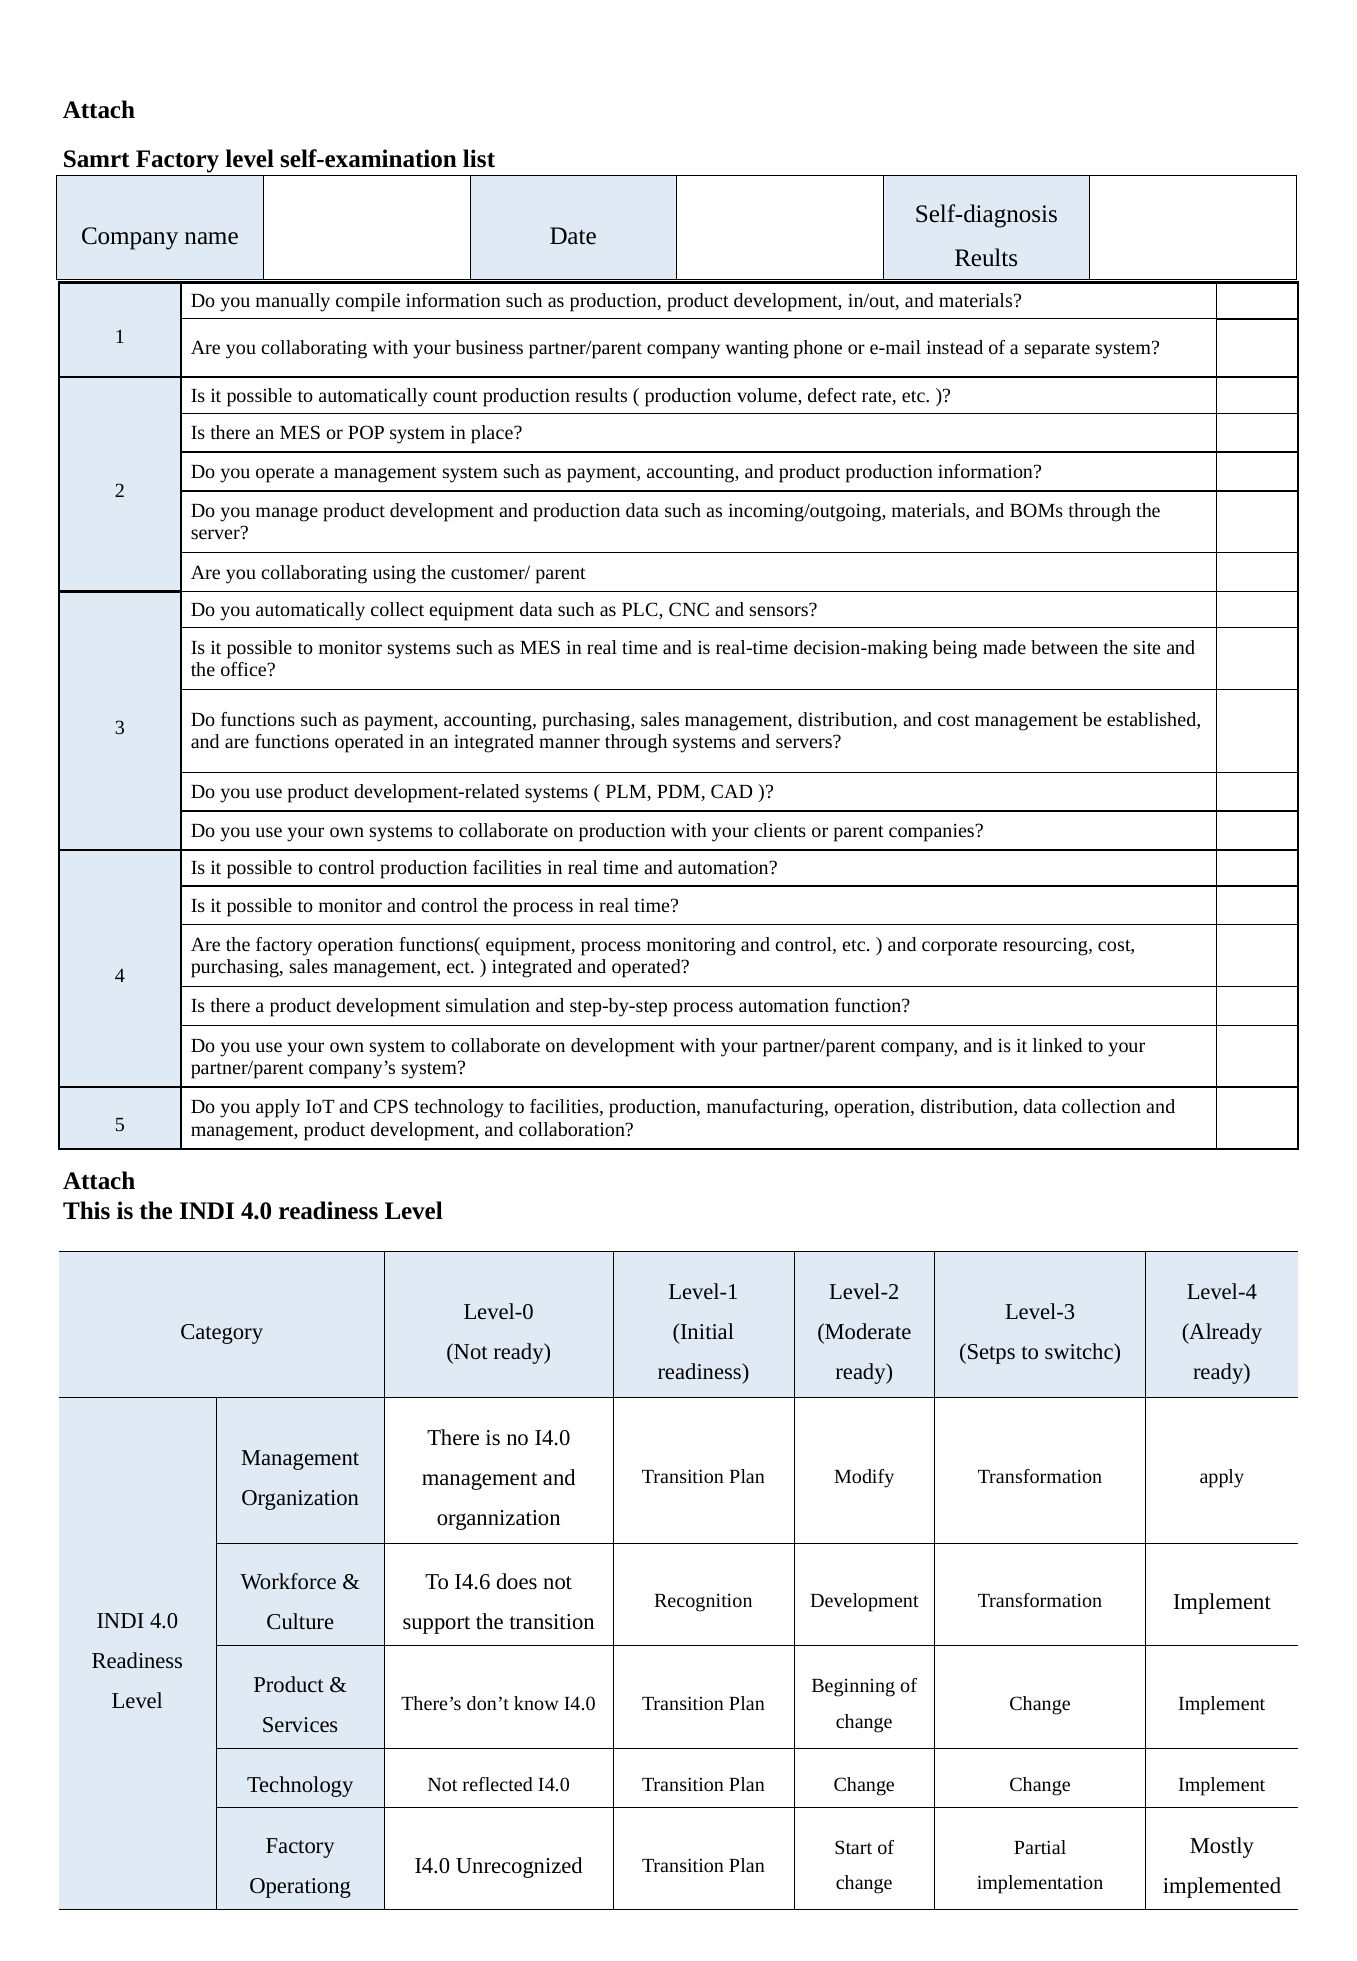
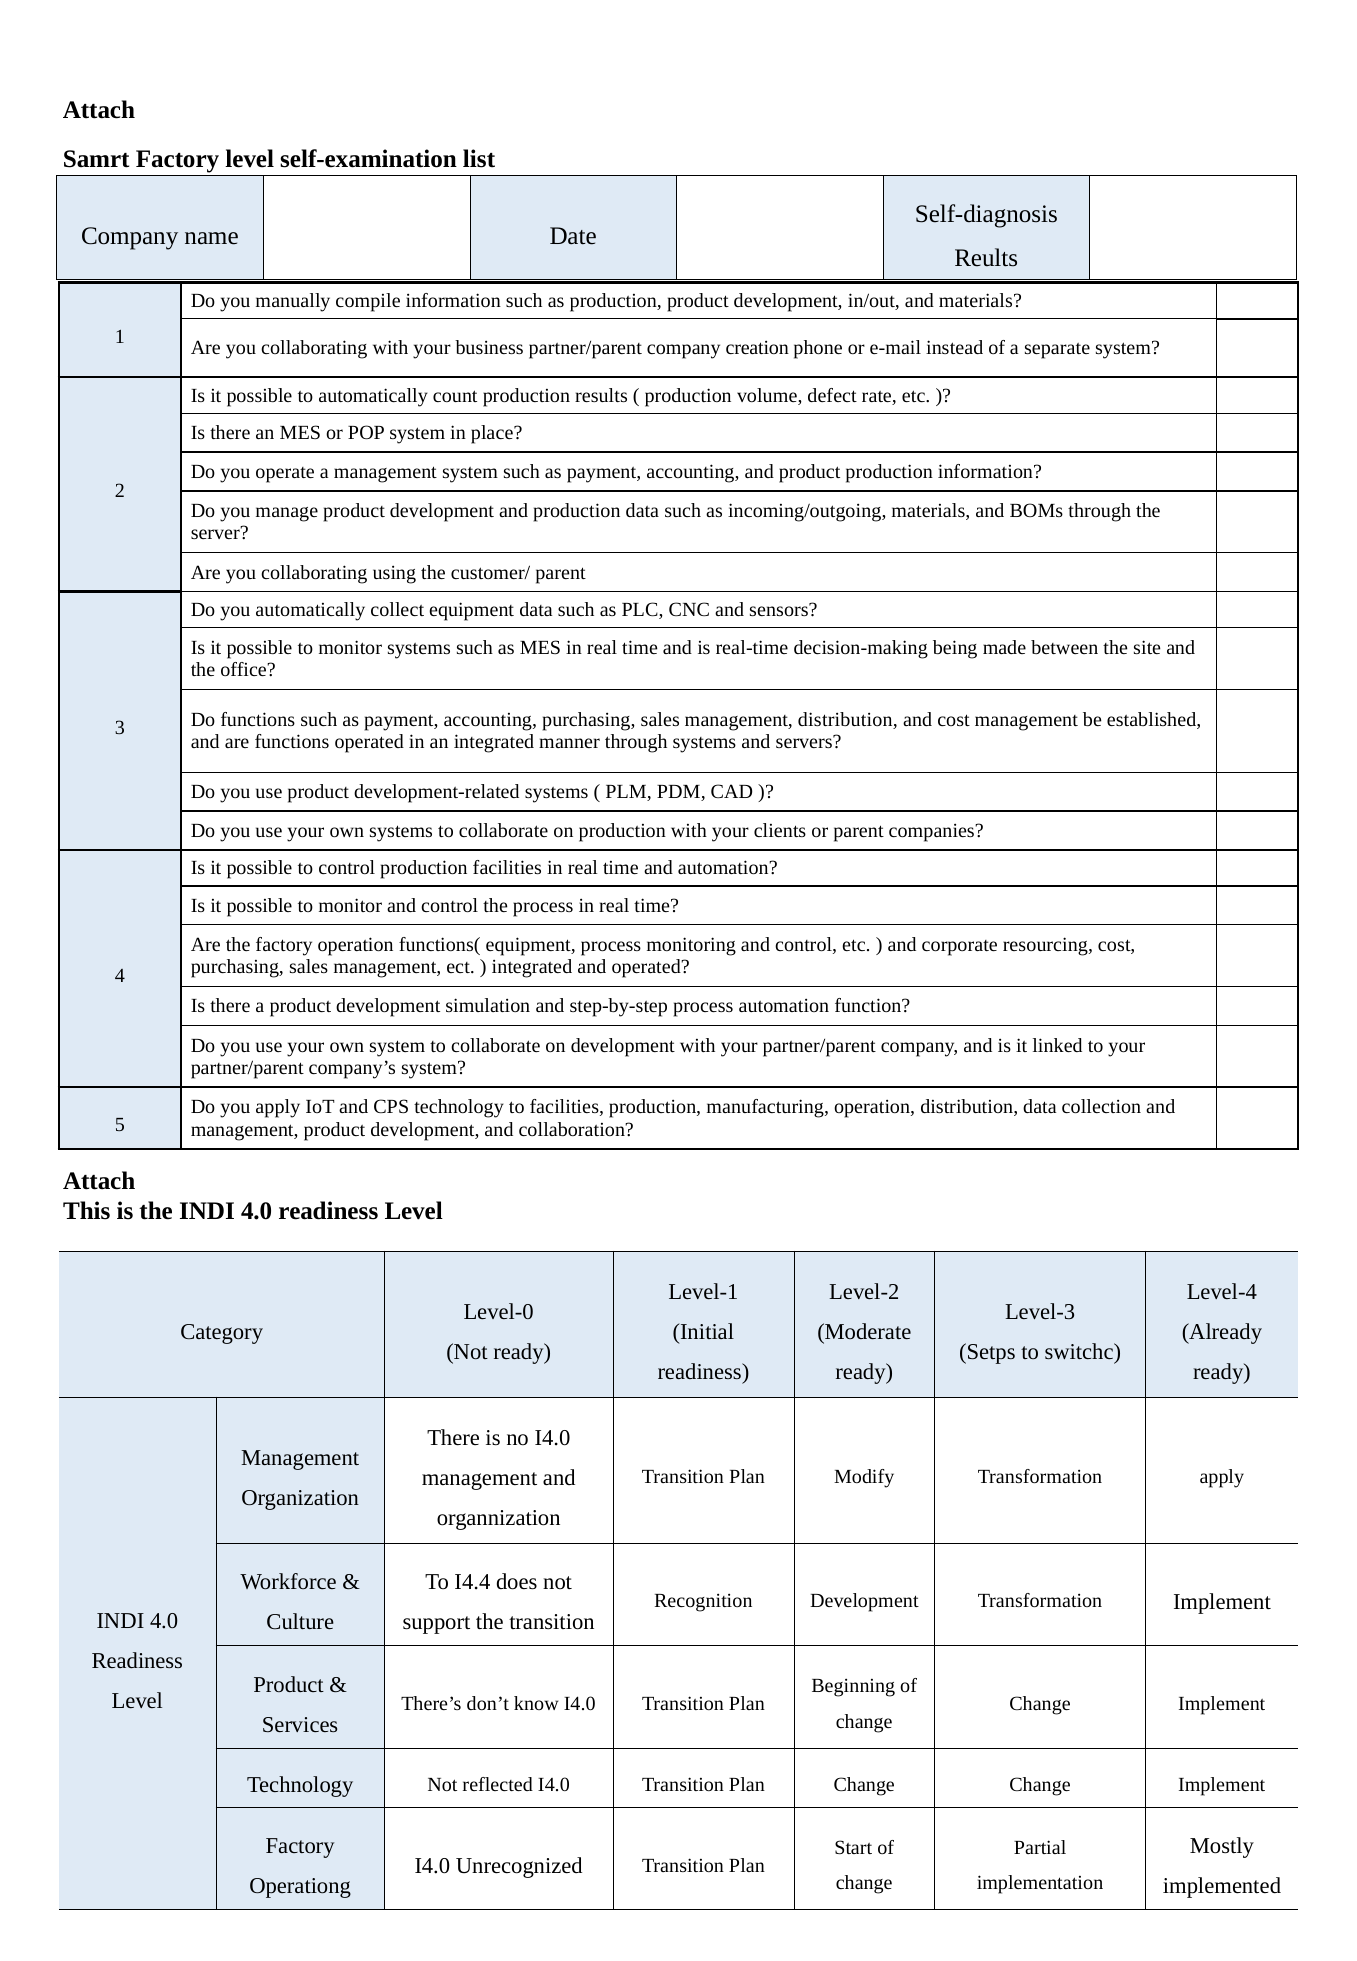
wanting: wanting -> creation (757, 348)
I4.6: I4.6 -> I4.4 (472, 1581)
